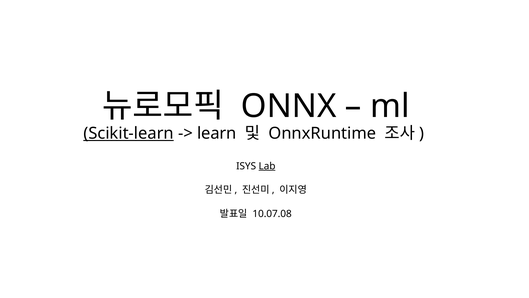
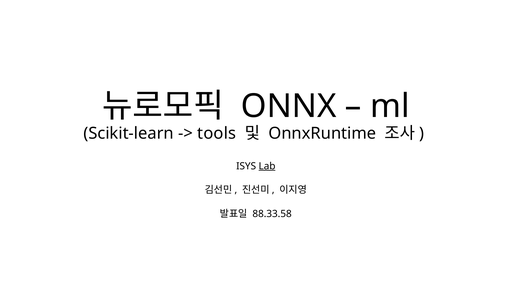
Scikit-learn underline: present -> none (129, 133)
learn: learn -> tools (217, 133)
10.07.08: 10.07.08 -> 88.33.58 (272, 213)
